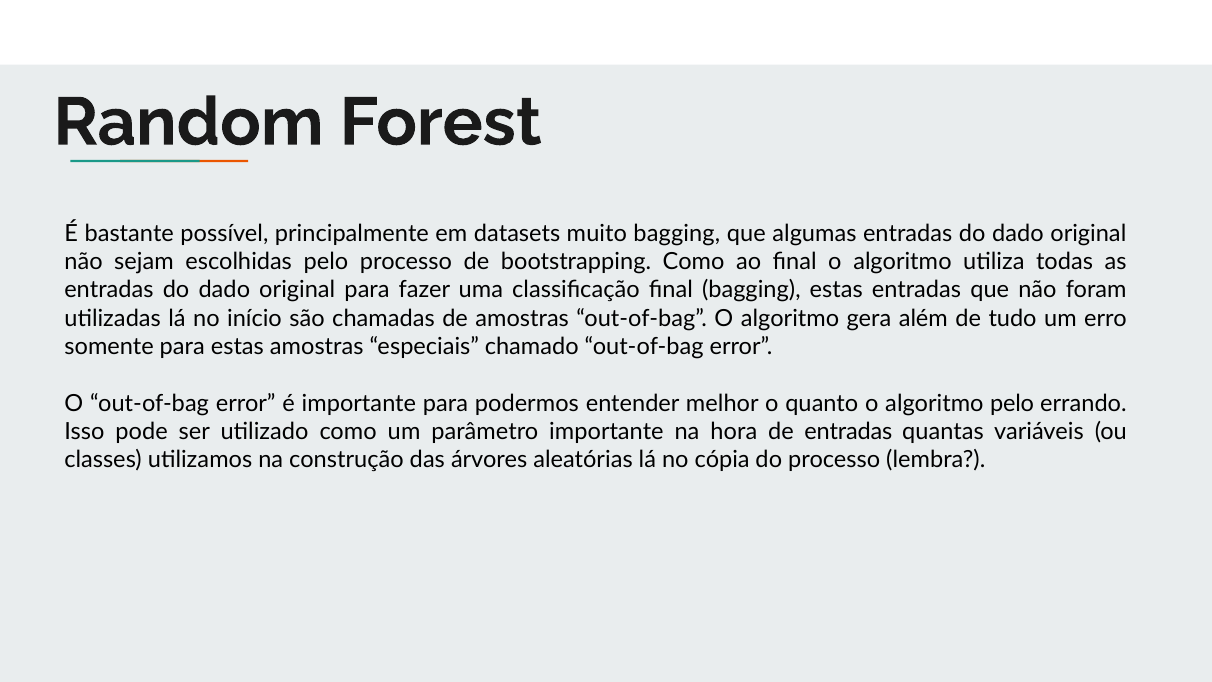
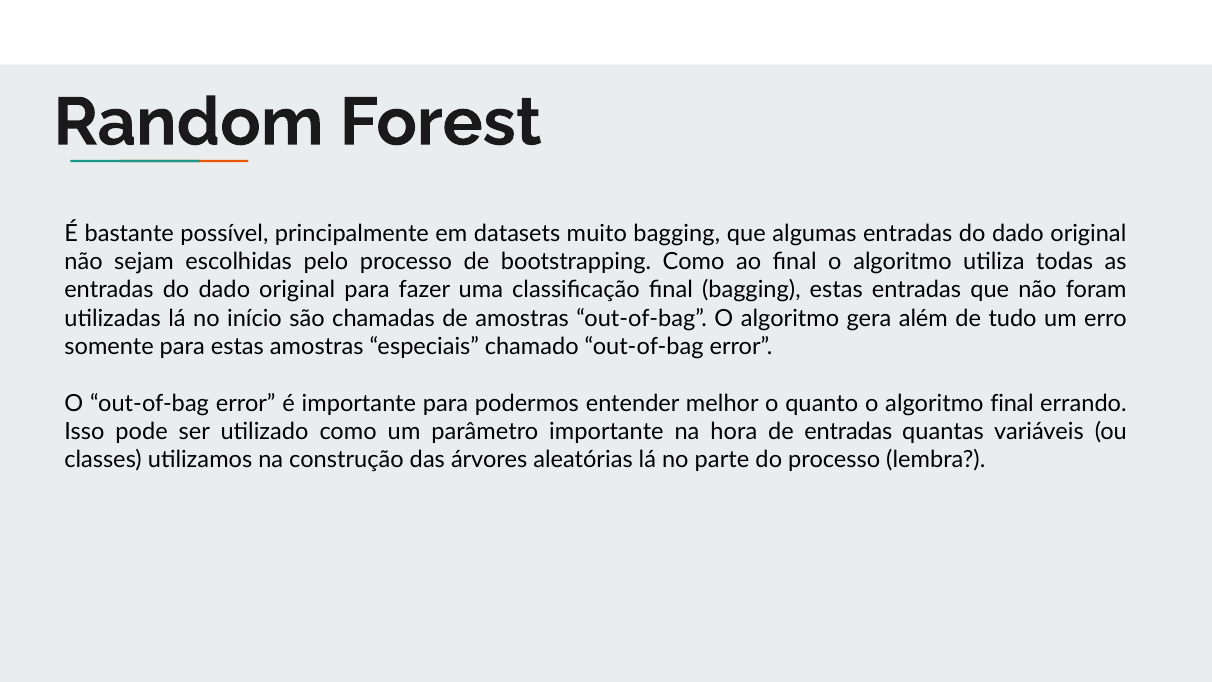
algoritmo pelo: pelo -> final (1012, 403)
cópia: cópia -> parte (722, 460)
